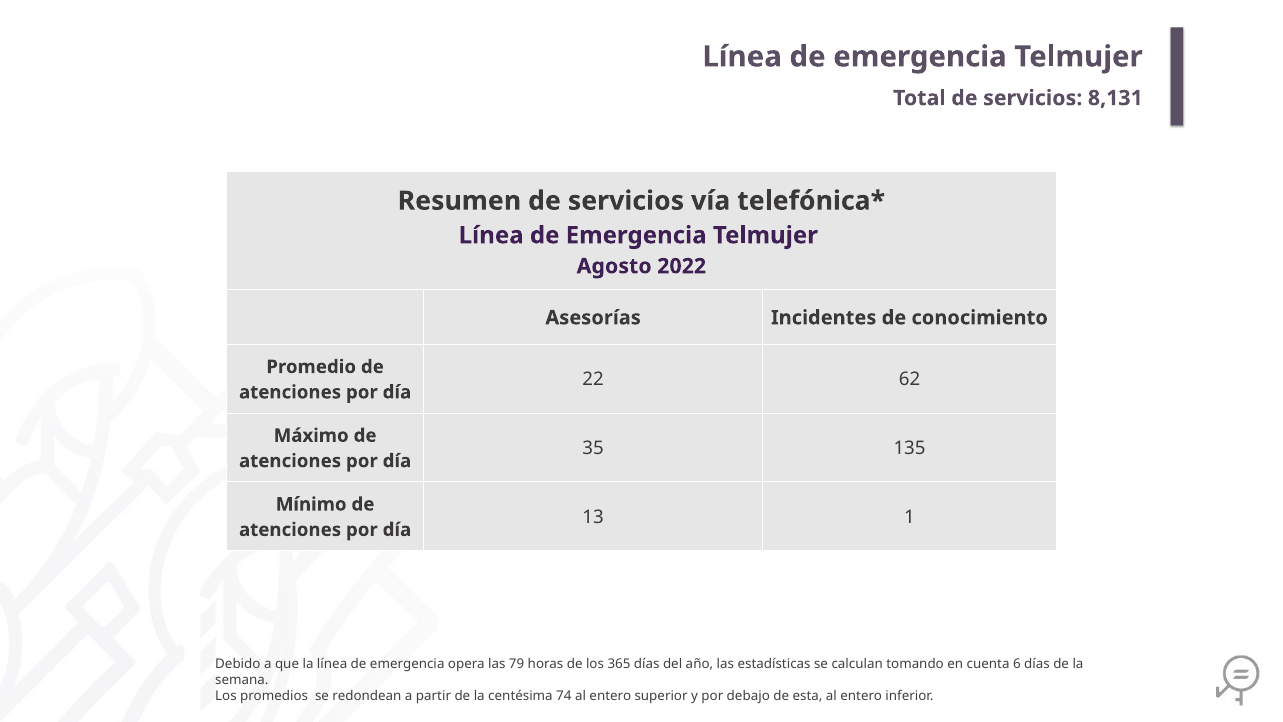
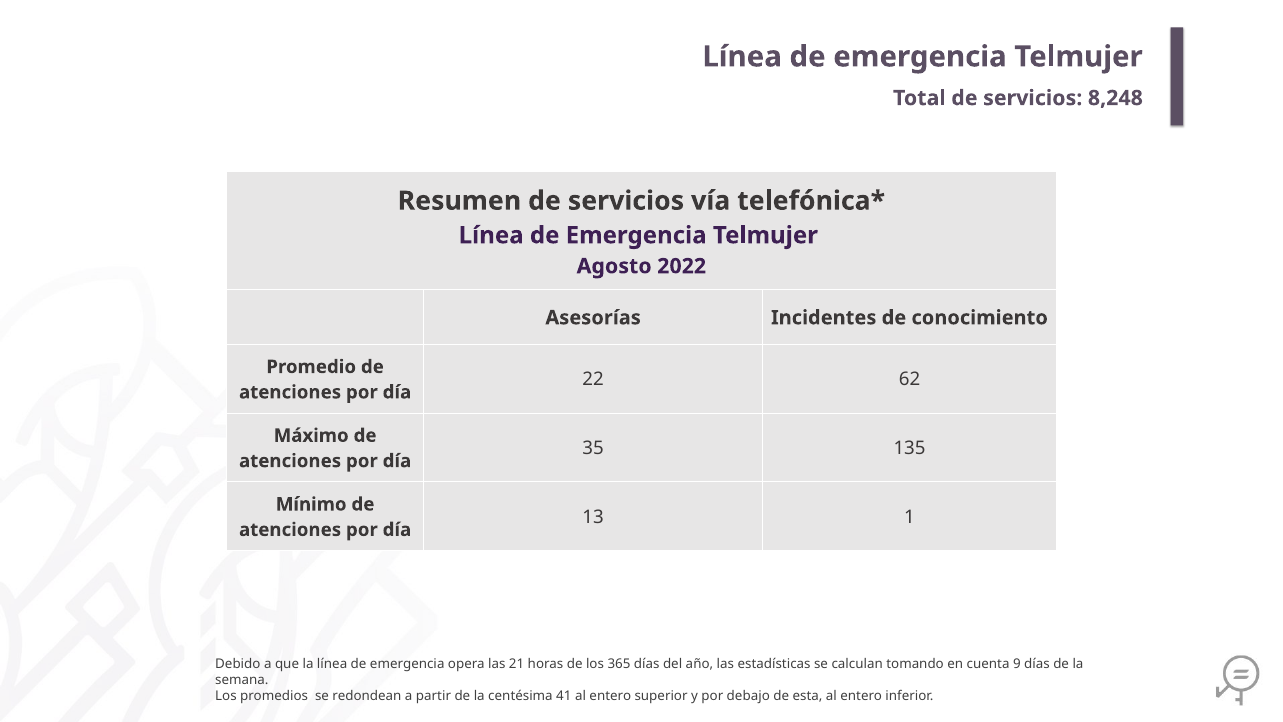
8,131: 8,131 -> 8,248 (1115, 98)
79: 79 -> 21 (517, 663)
6: 6 -> 9 (1017, 663)
74: 74 -> 41 (564, 696)
